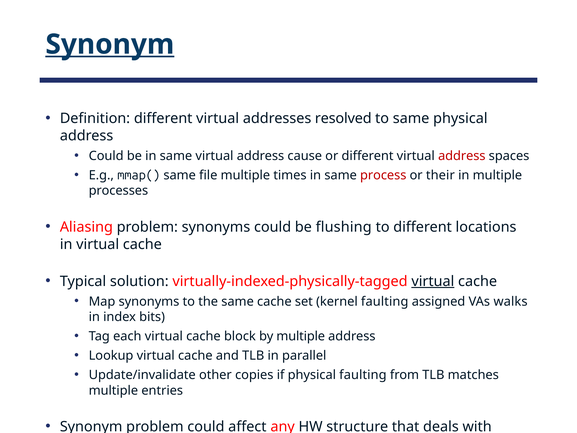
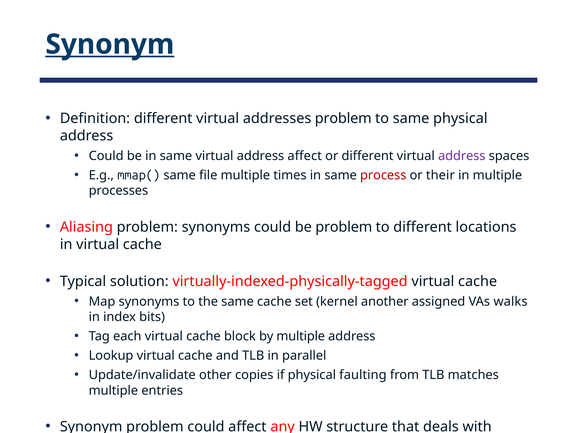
addresses resolved: resolved -> problem (343, 118)
address cause: cause -> affect (305, 156)
address colour: red -> purple (462, 156)
be flushing: flushing -> problem (344, 227)
virtual underline: present -> none (433, 281)
kernel faulting: faulting -> another (385, 301)
